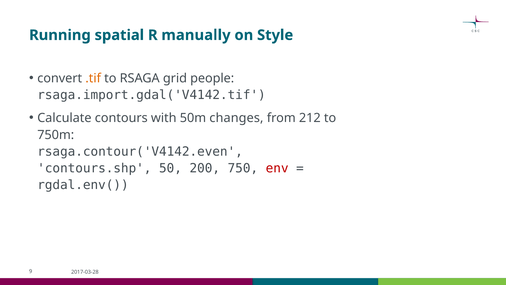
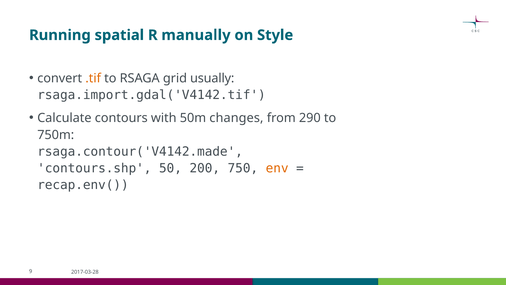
people: people -> usually (212, 78)
212: 212 -> 290 (310, 118)
rsaga.contour('V4142.even: rsaga.contour('V4142.even -> rsaga.contour('V4142.made (140, 151)
env colour: red -> orange (277, 168)
rgdal.env(: rgdal.env( -> recap.env( (83, 185)
